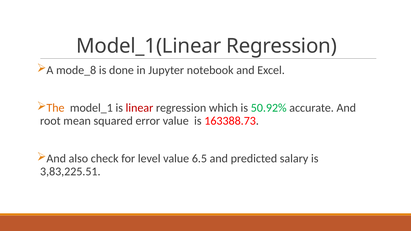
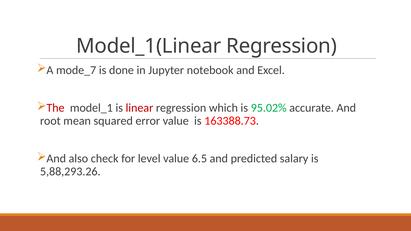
mode_8: mode_8 -> mode_7 (76, 70)
The colour: orange -> red (56, 108)
50.92%: 50.92% -> 95.02% (269, 108)
3,83,225.51: 3,83,225.51 -> 5,88,293.26 (70, 172)
